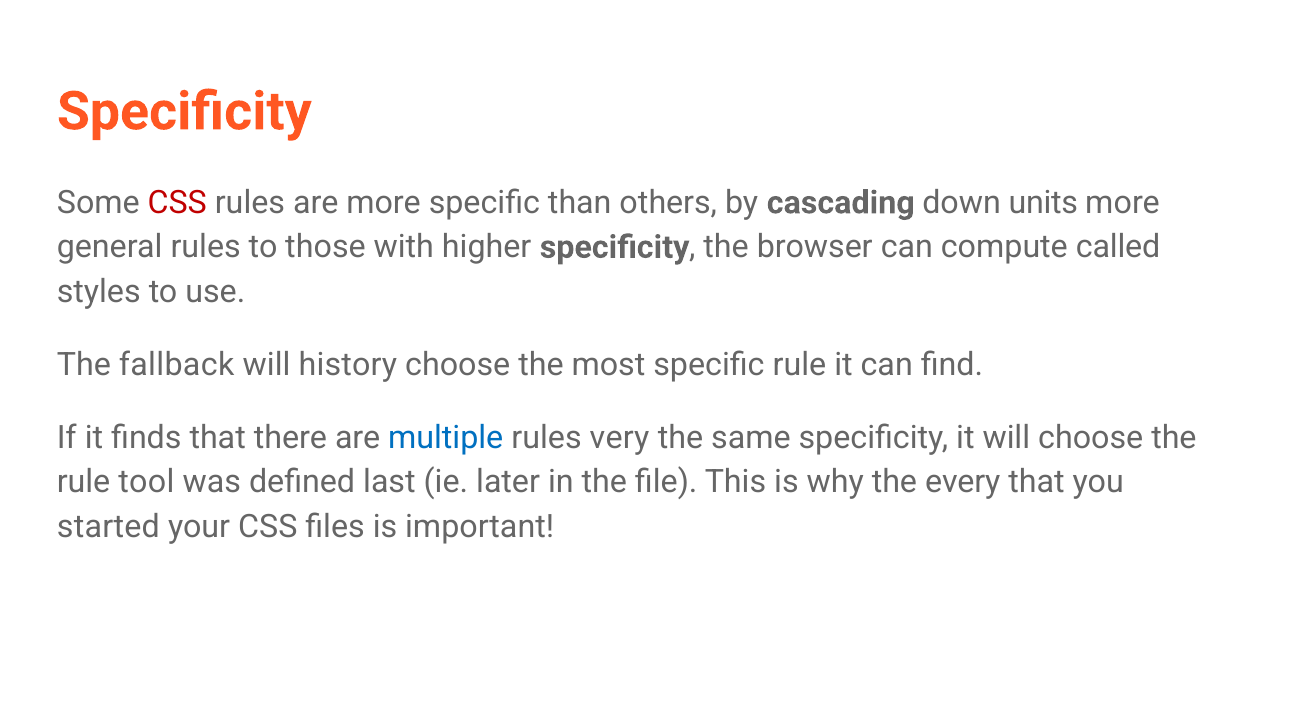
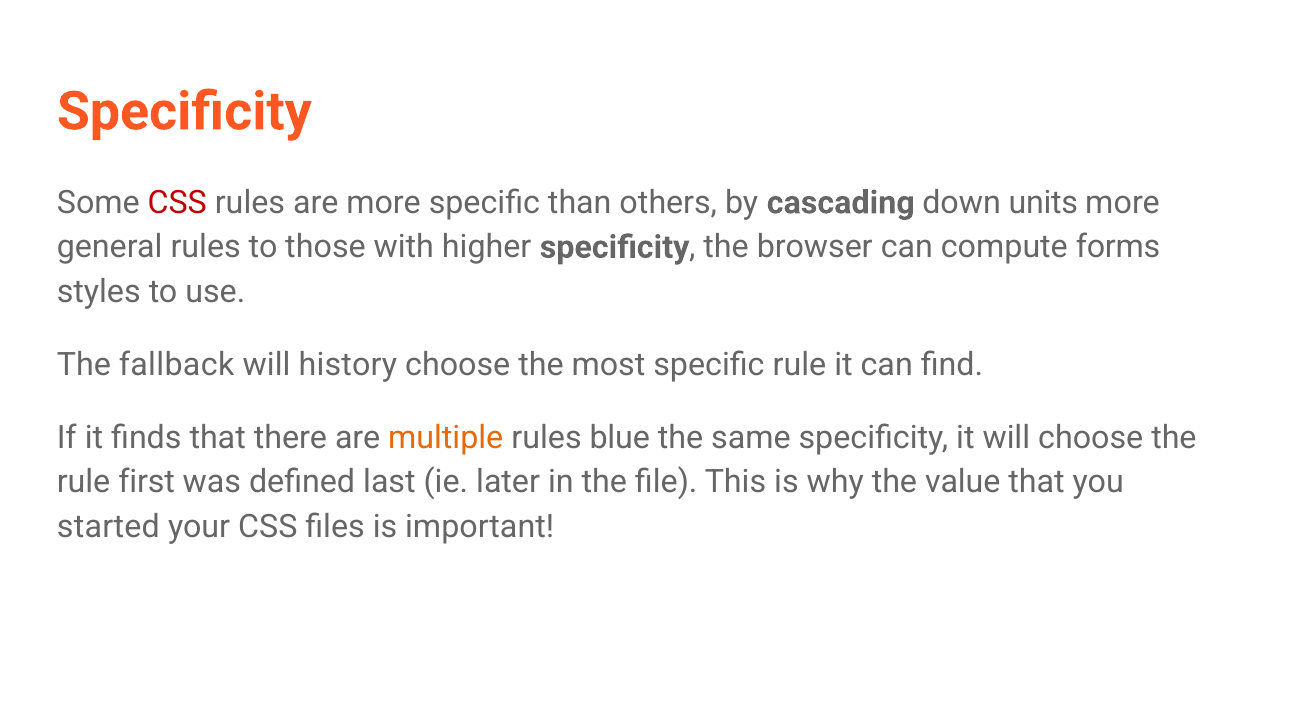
called: called -> forms (1118, 247)
multiple colour: blue -> orange (446, 438)
very: very -> blue (620, 438)
tool: tool -> first (147, 483)
every: every -> value (963, 483)
